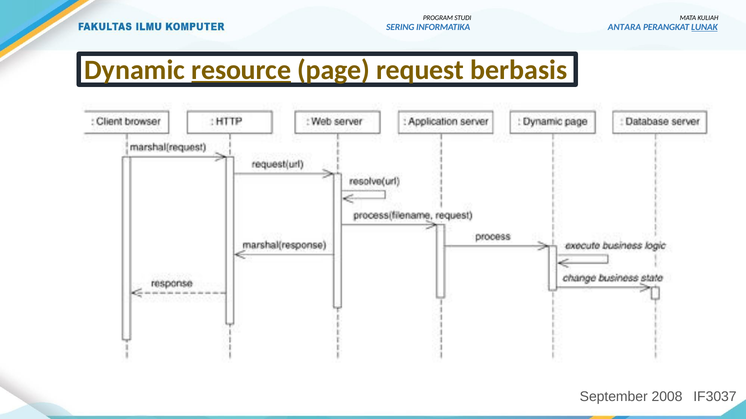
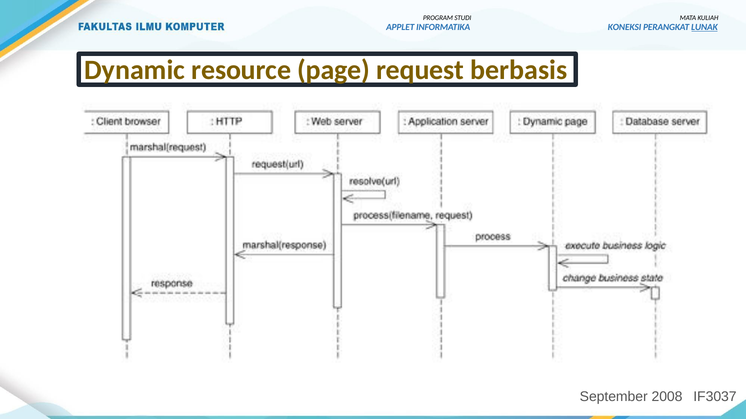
SERING: SERING -> APPLET (400, 27)
ANTARA: ANTARA -> KONEKSI (625, 27)
resource underline: present -> none (241, 70)
